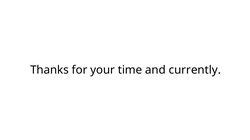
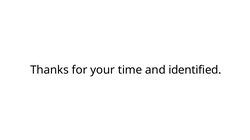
currently: currently -> identified (195, 70)
